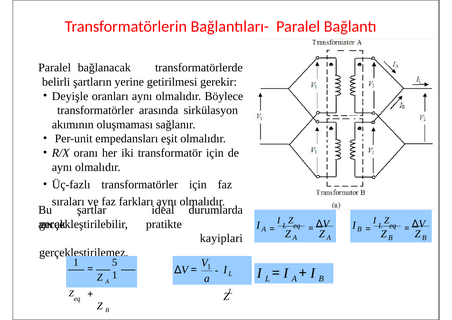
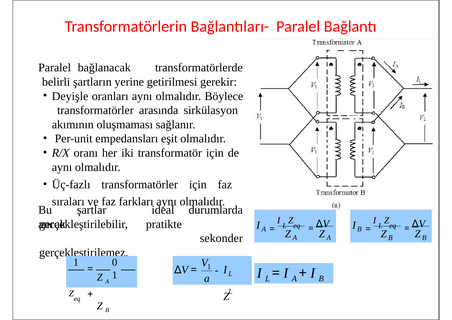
kayiplari: kayiplari -> sekonder (221, 238)
5: 5 -> 0 (115, 262)
